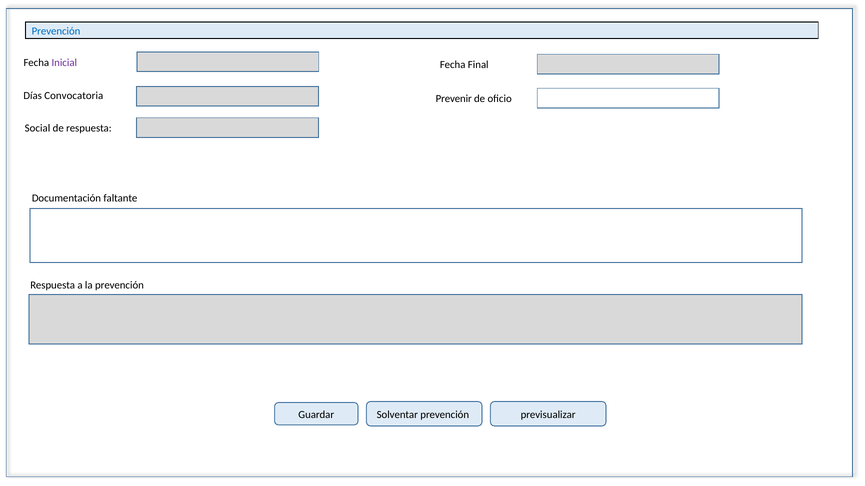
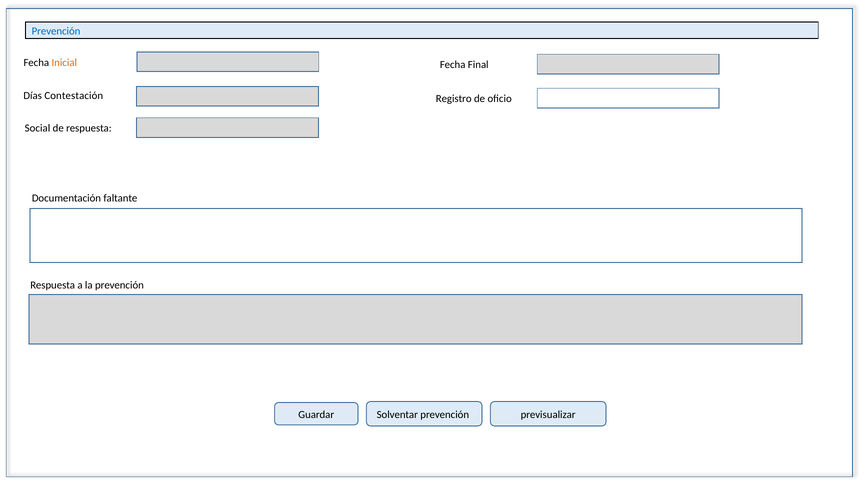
Inicial colour: purple -> orange (64, 63)
Convocatoria: Convocatoria -> Contestación (74, 96)
Prevenir: Prevenir -> Registro (454, 99)
